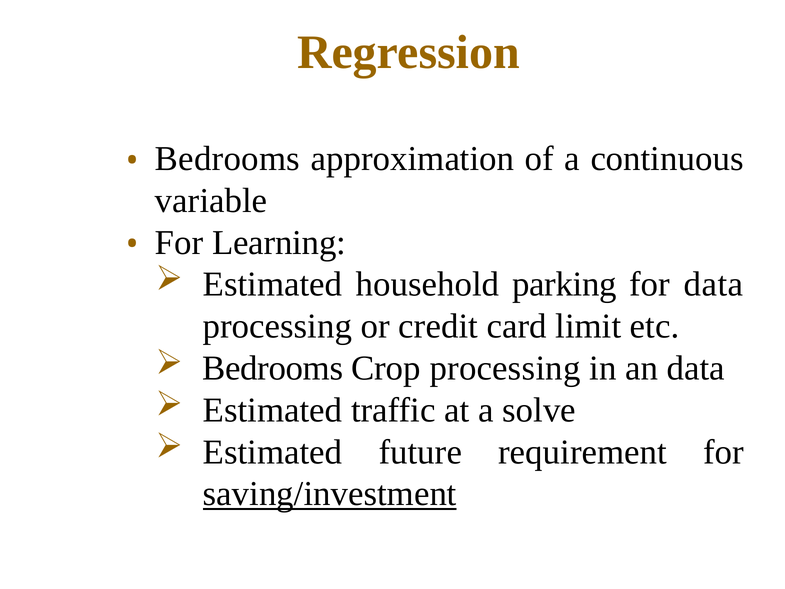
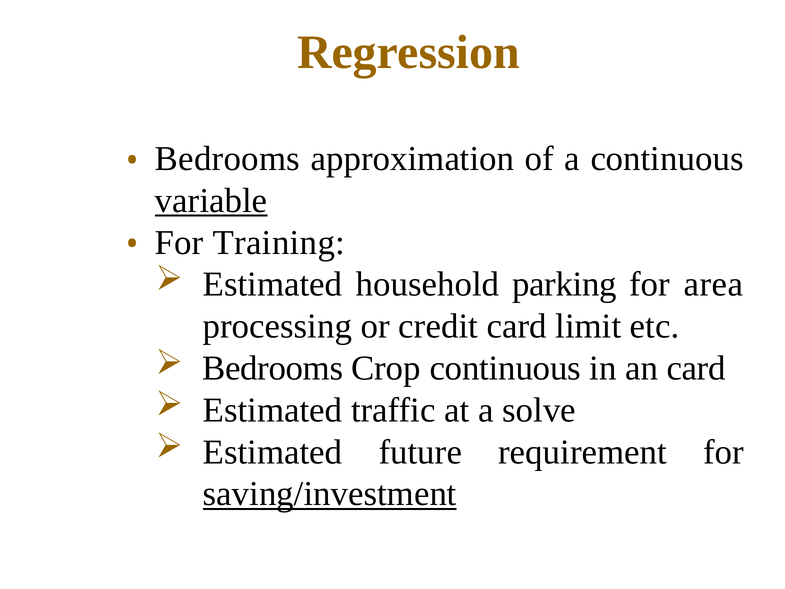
variable underline: none -> present (211, 201)
Learning: Learning -> Training (279, 242)
for data: data -> area (713, 284)
Crop processing: processing -> continuous (505, 368)
an data: data -> card (696, 368)
